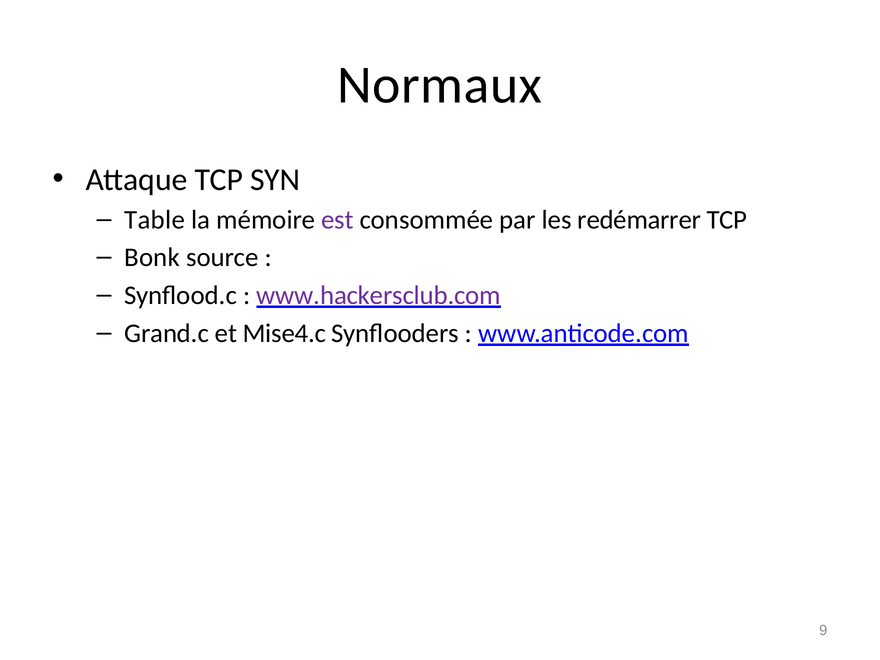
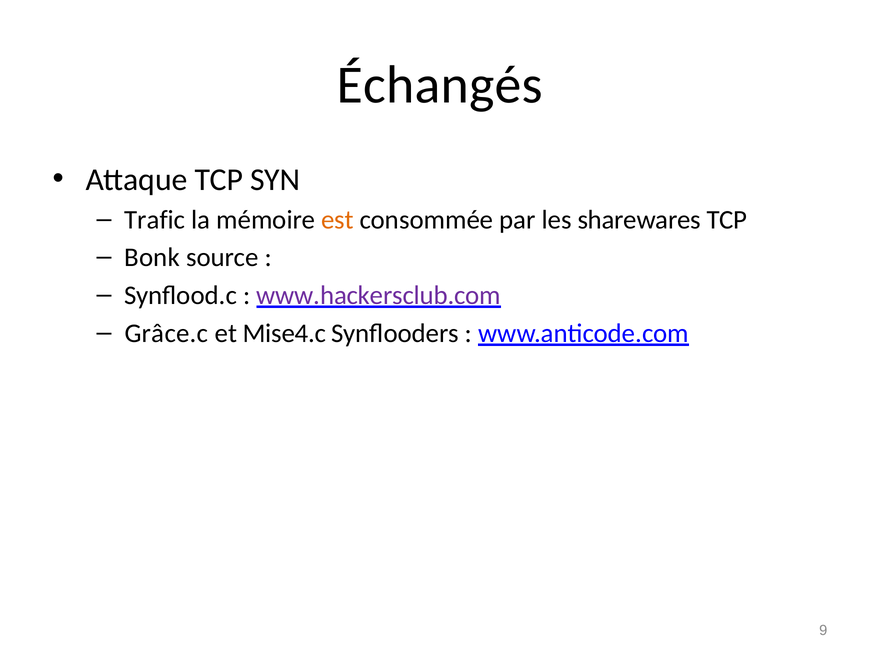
Normaux: Normaux -> Échangés (440, 85)
Table: Table -> Trafic (155, 220)
est colour: purple -> orange (337, 220)
redémarrer: redémarrer -> sharewares (639, 220)
Grand.c: Grand.c -> Grâce.c (166, 333)
